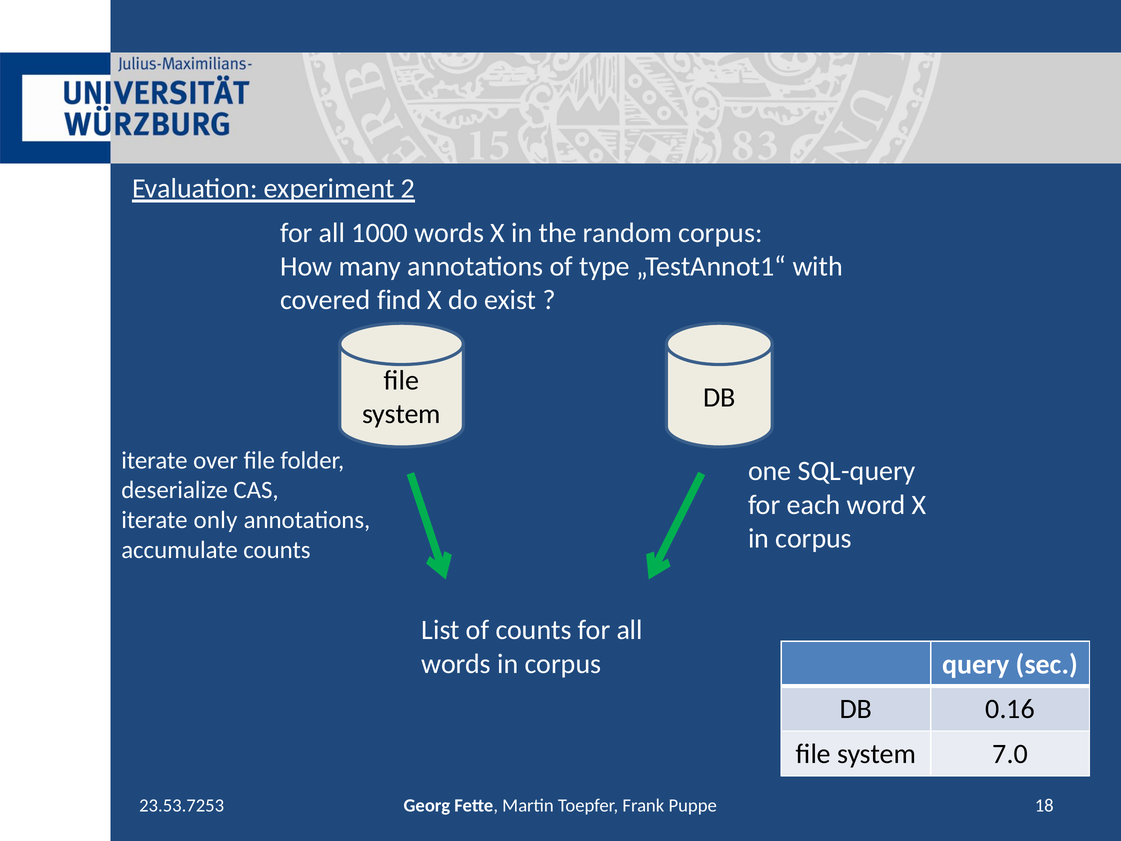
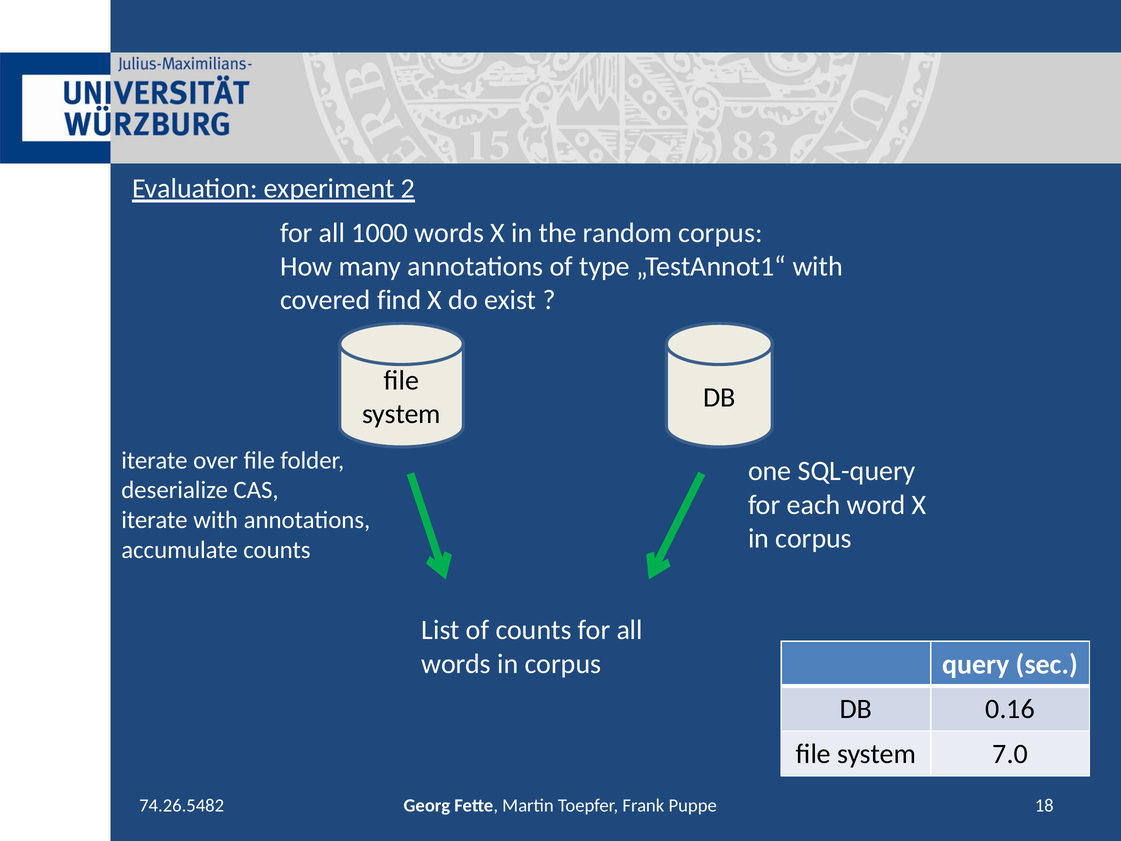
iterate only: only -> with (216, 520)
23.53.7253: 23.53.7253 -> 74.26.5482 (182, 805)
